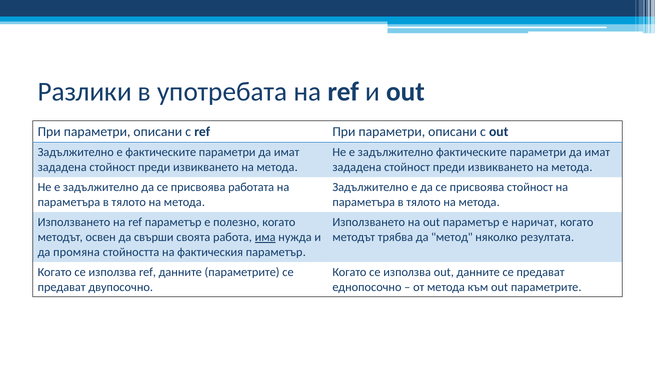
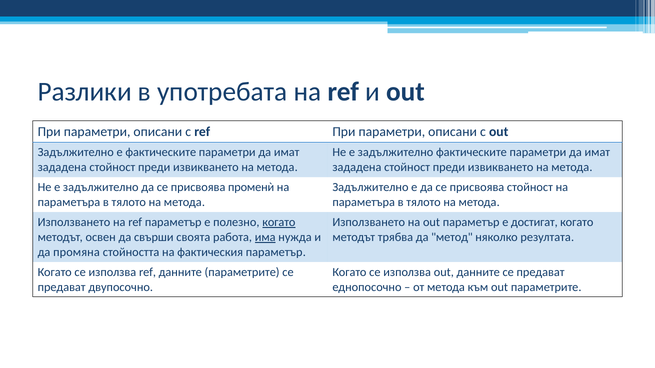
работата: работата -> променѝ (251, 188)
когато underline: none -> present (279, 222)
наричат: наричат -> достигат (534, 222)
